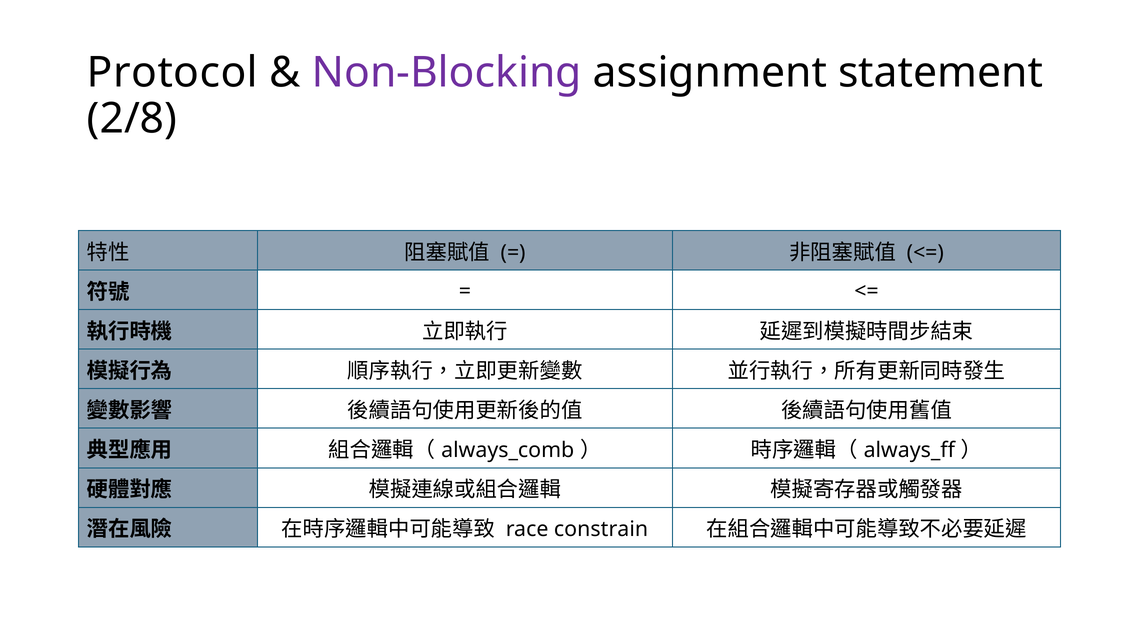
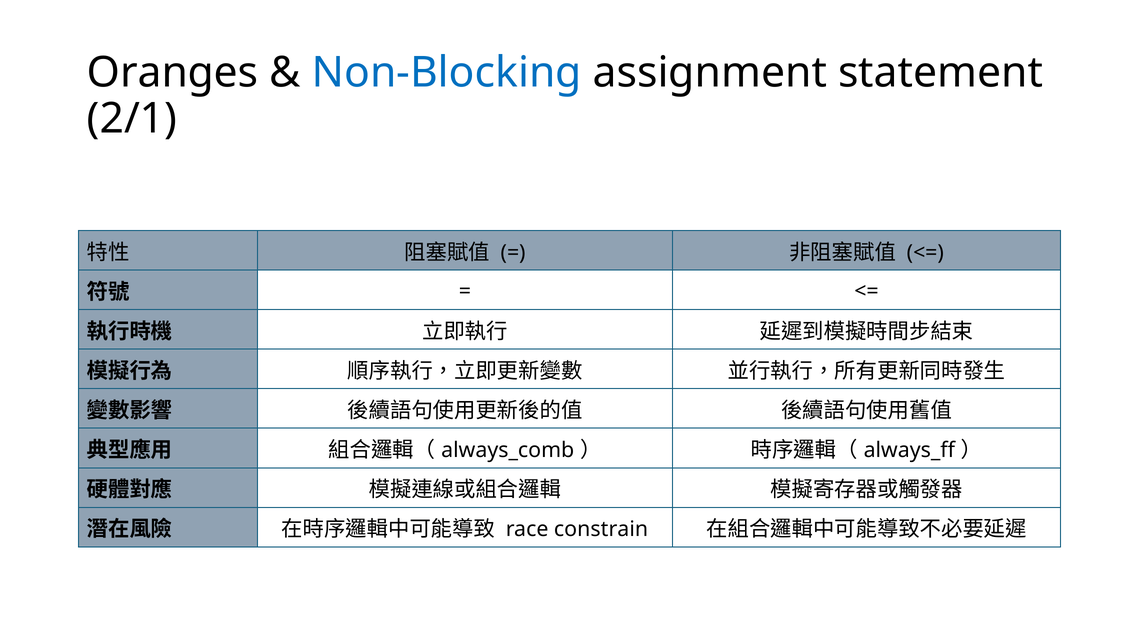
Protocol: Protocol -> Oranges (173, 73)
Non-Blocking colour: purple -> blue (447, 73)
2/8: 2/8 -> 2/1 (132, 119)
